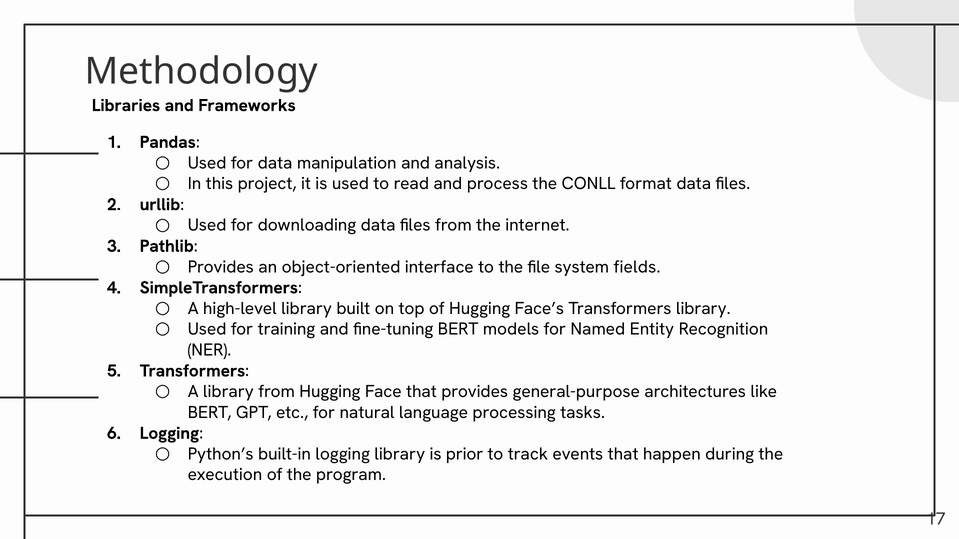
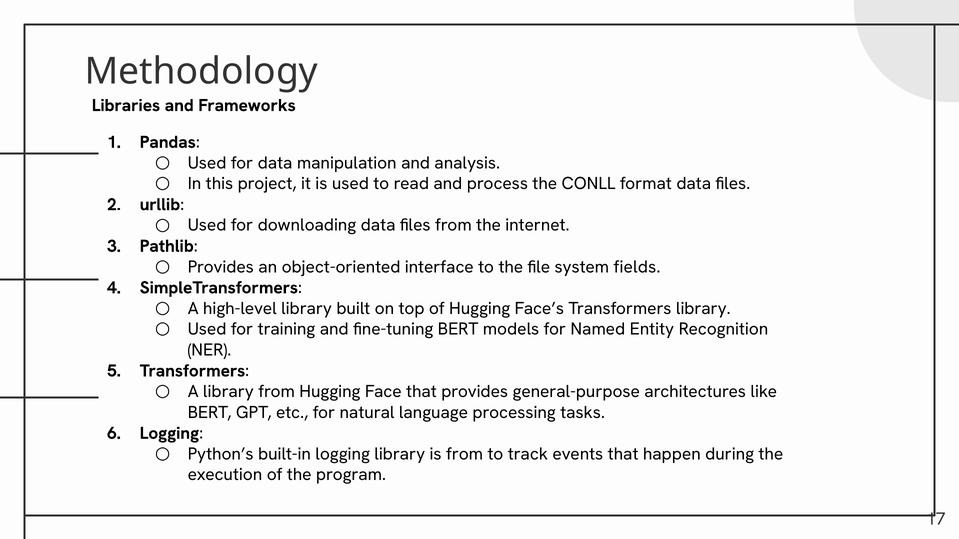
is prior: prior -> from (465, 454)
